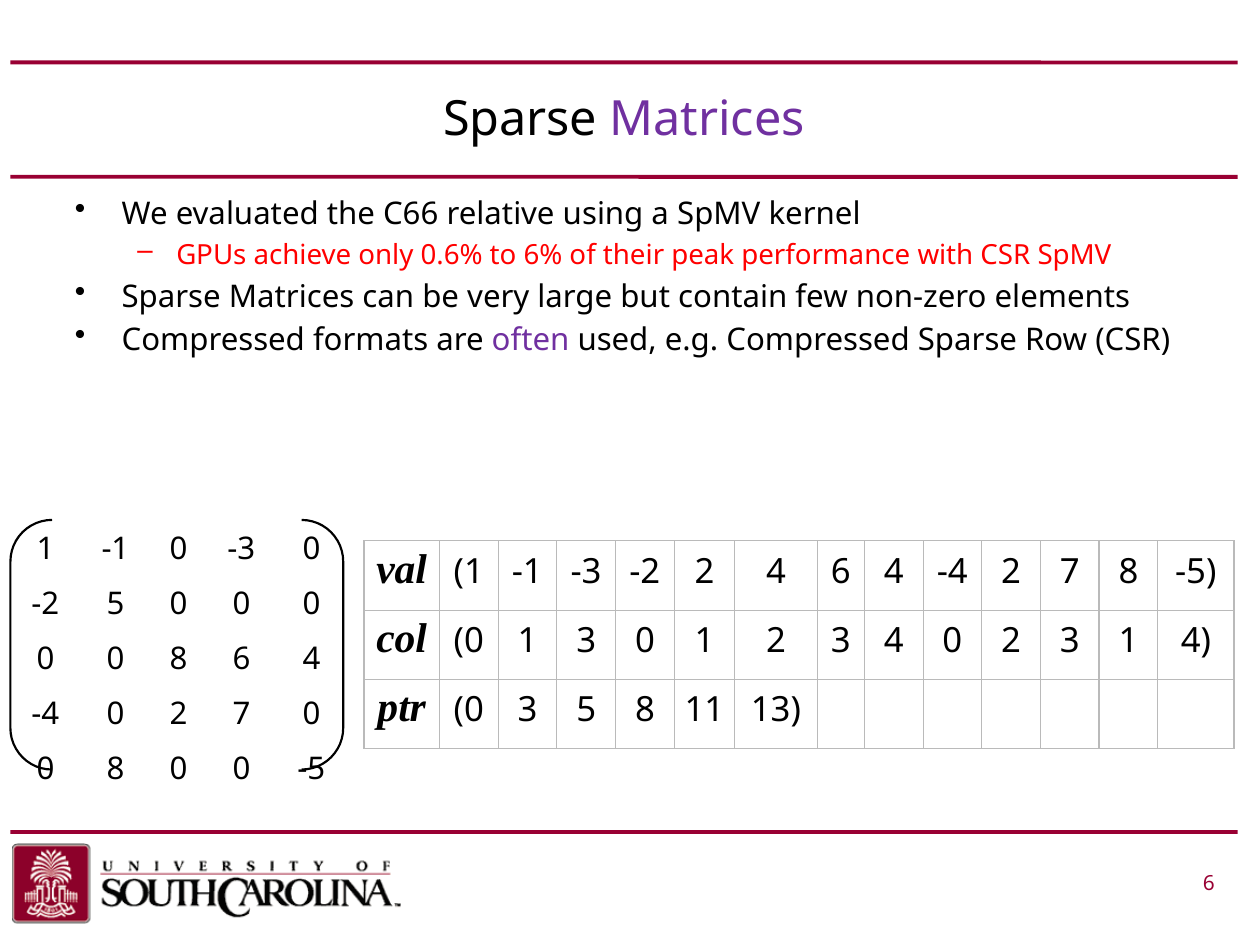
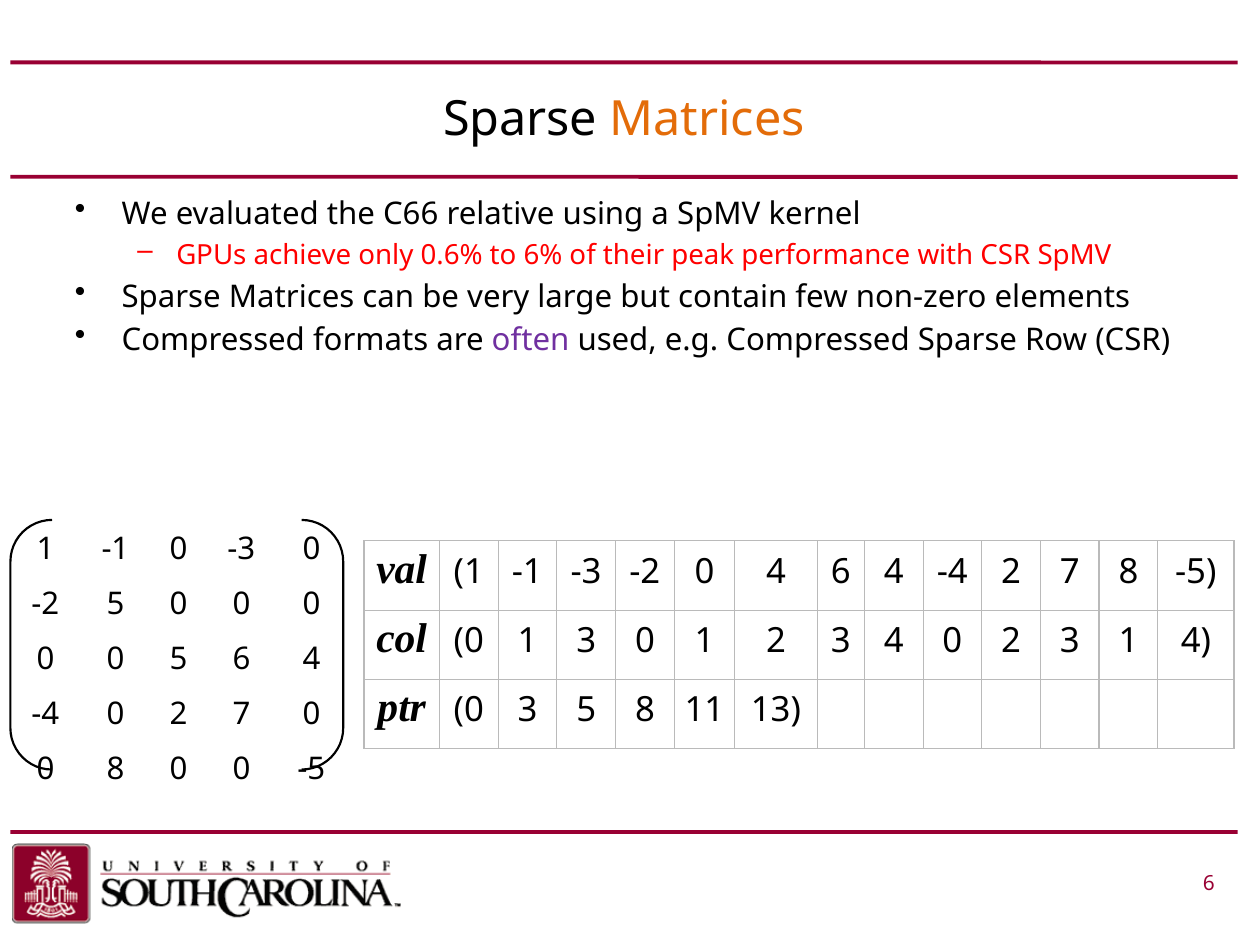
Matrices colour: purple -> orange (707, 120)
-2 2: 2 -> 0 (704, 572)
8: 8 -> 5 (178, 659)
